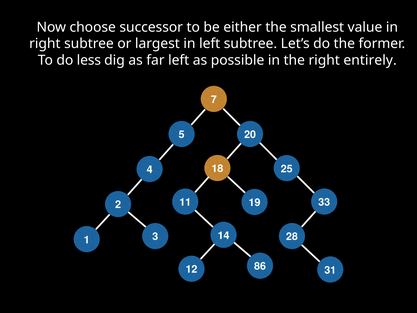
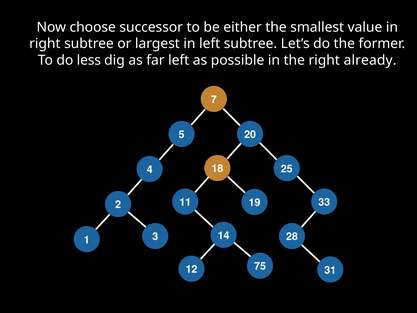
entirely: entirely -> already (370, 60)
86: 86 -> 75 (260, 266)
